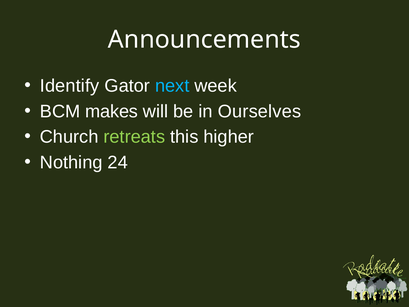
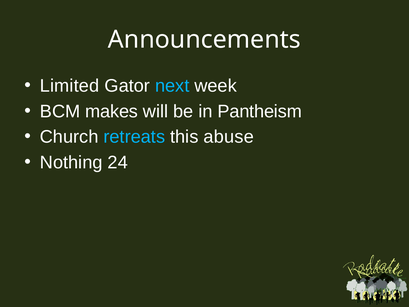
Identify: Identify -> Limited (70, 86)
Ourselves: Ourselves -> Pantheism (260, 111)
retreats colour: light green -> light blue (134, 137)
higher: higher -> abuse (229, 137)
